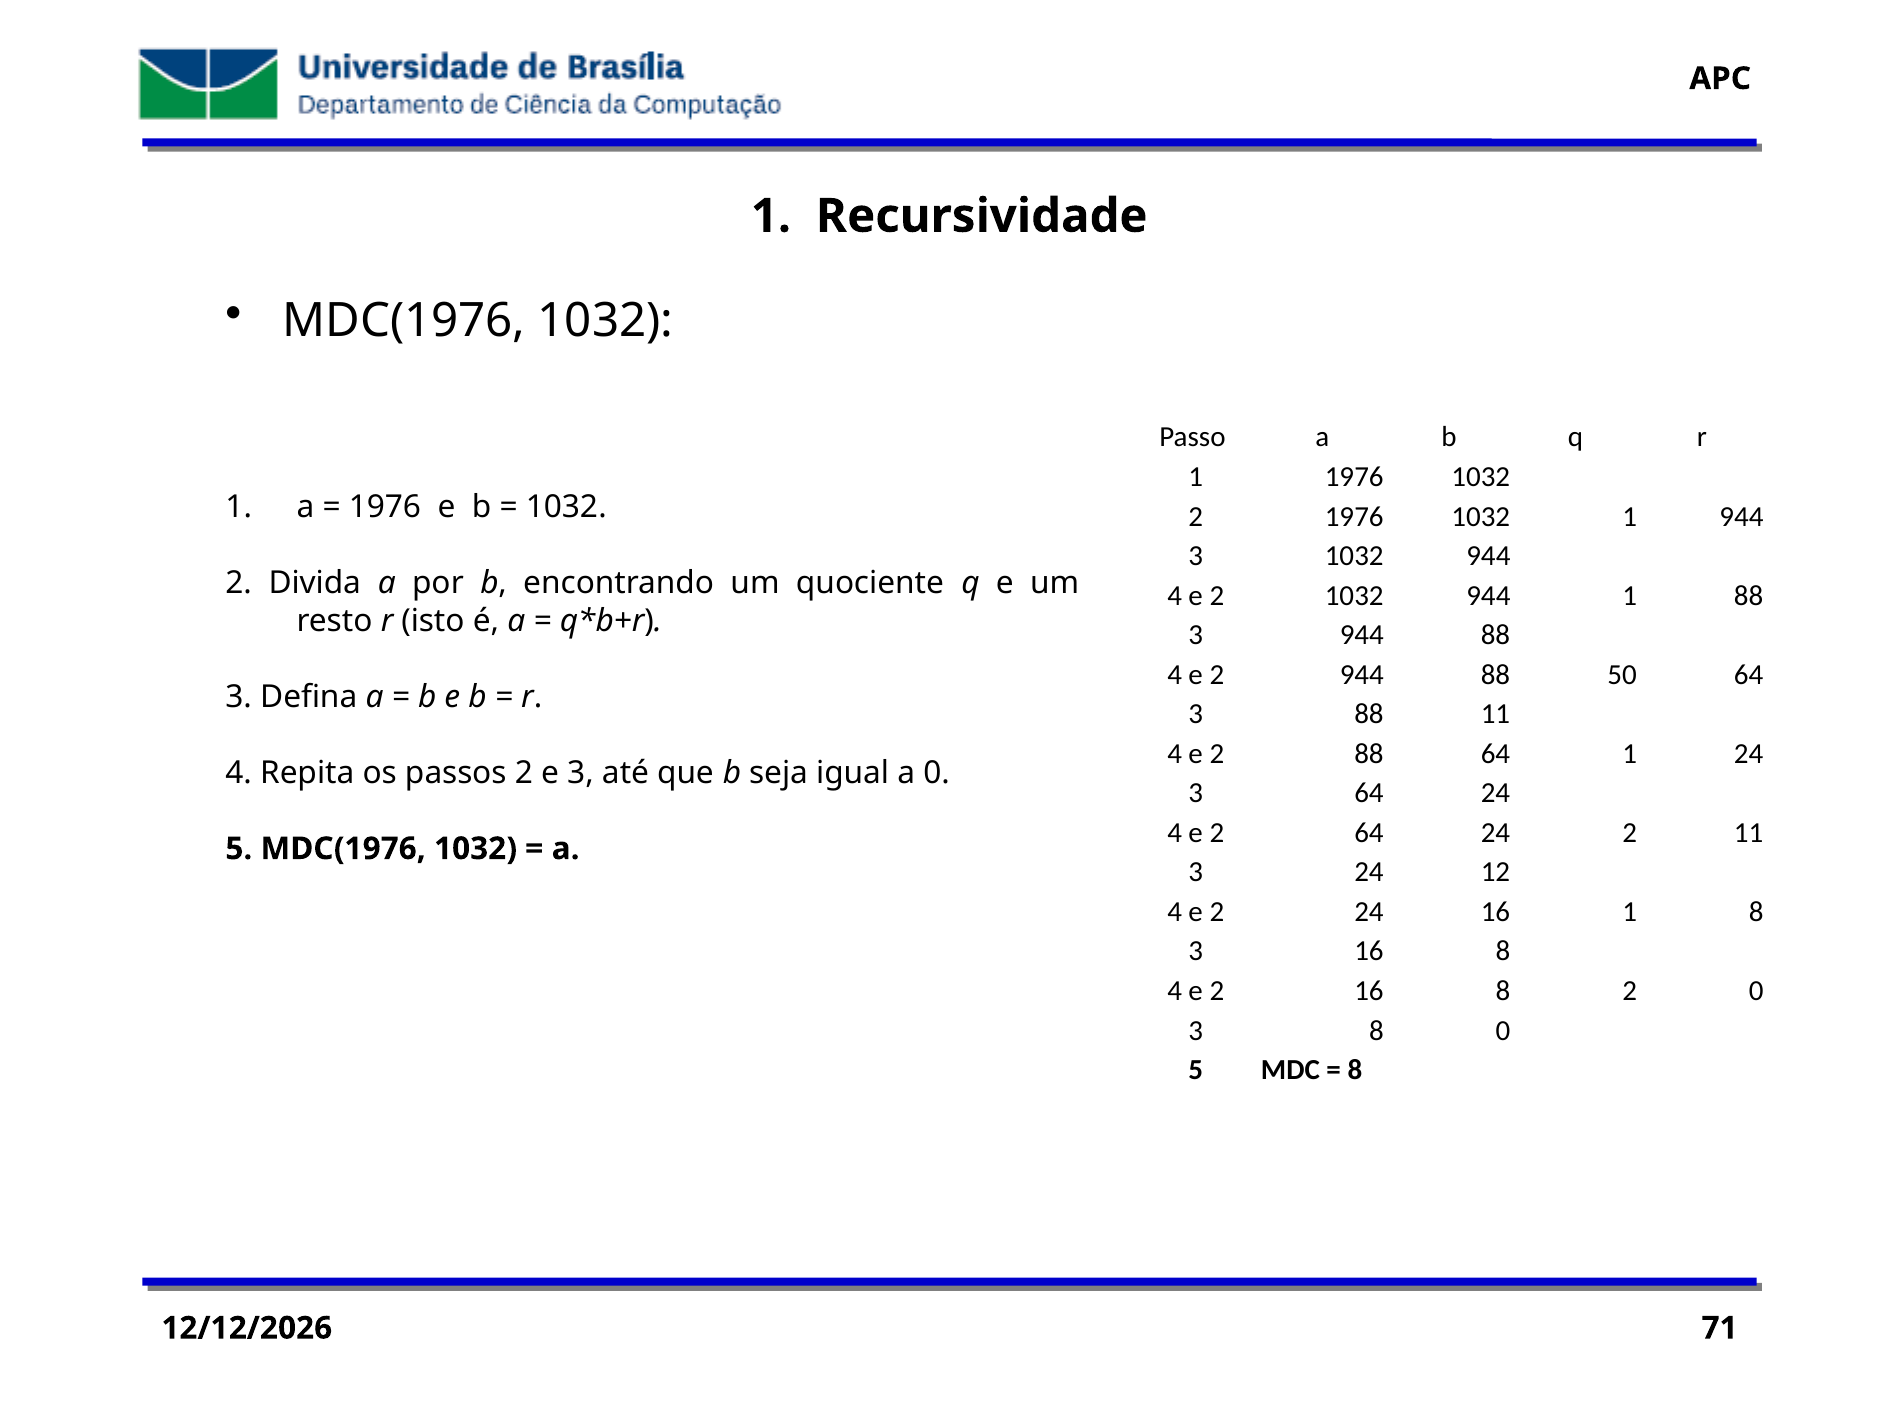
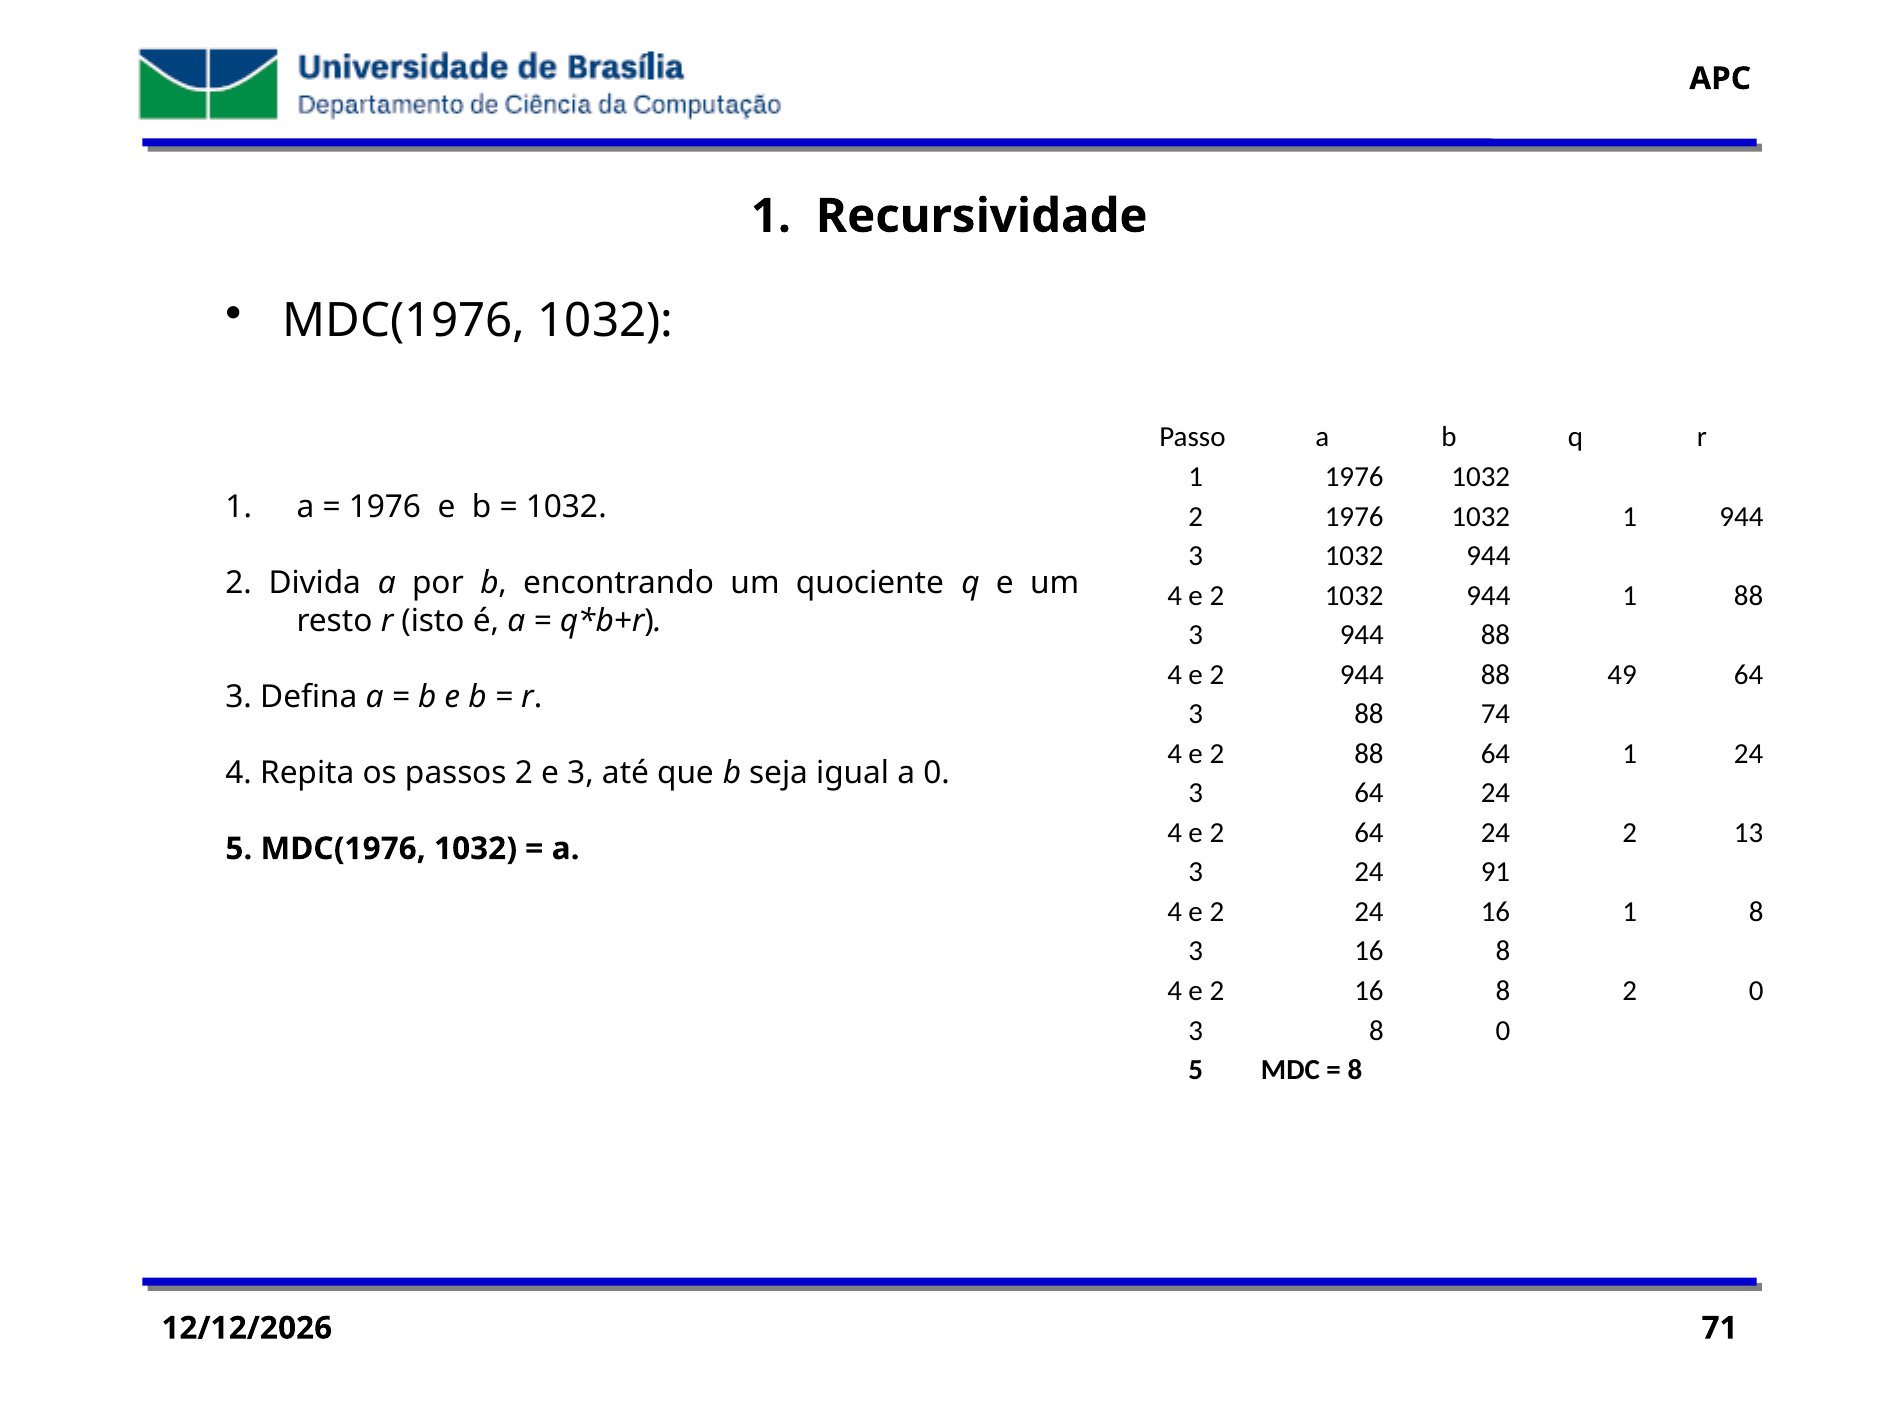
50: 50 -> 49 (1622, 675)
88 11: 11 -> 74 (1496, 714)
2 11: 11 -> 13 (1749, 833)
12: 12 -> 91 (1496, 872)
